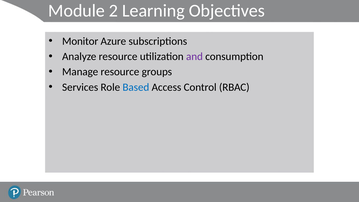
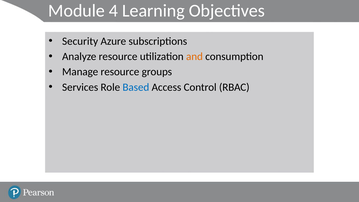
2: 2 -> 4 (113, 11)
Monitor: Monitor -> Security (80, 41)
and colour: purple -> orange (194, 56)
